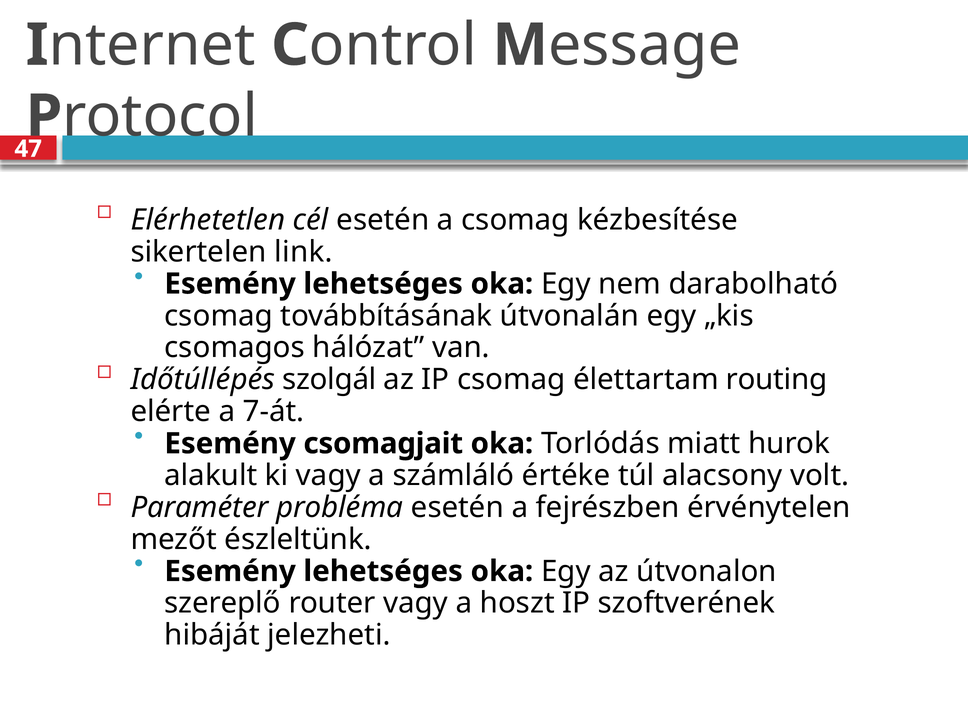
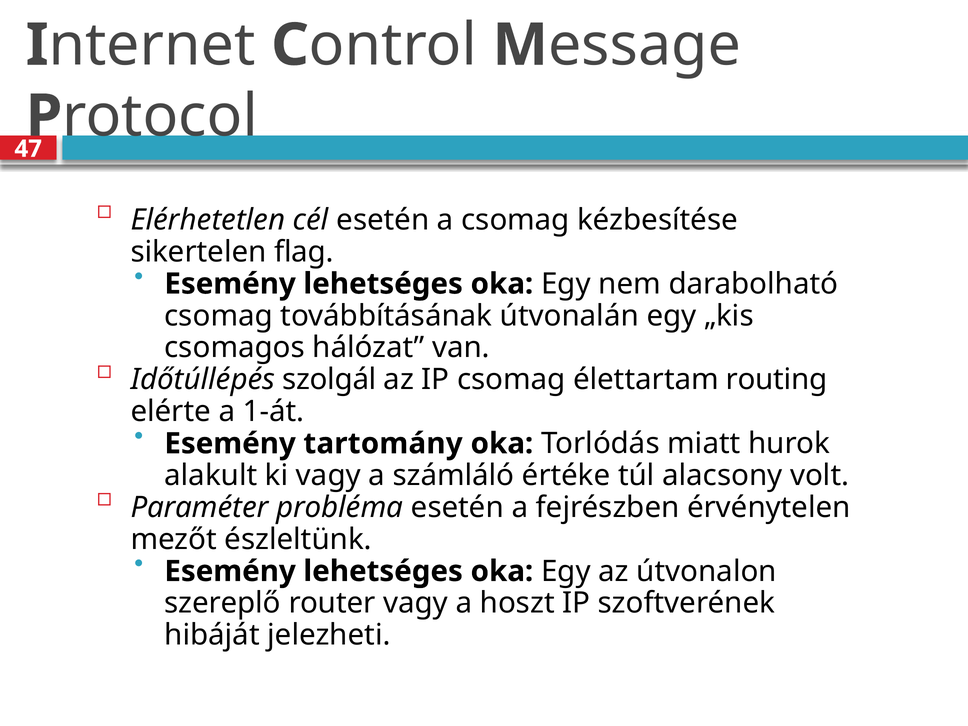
link: link -> flag (304, 252)
7-át: 7-át -> 1-át (273, 412)
csomagjait: csomagjait -> tartomány (383, 444)
